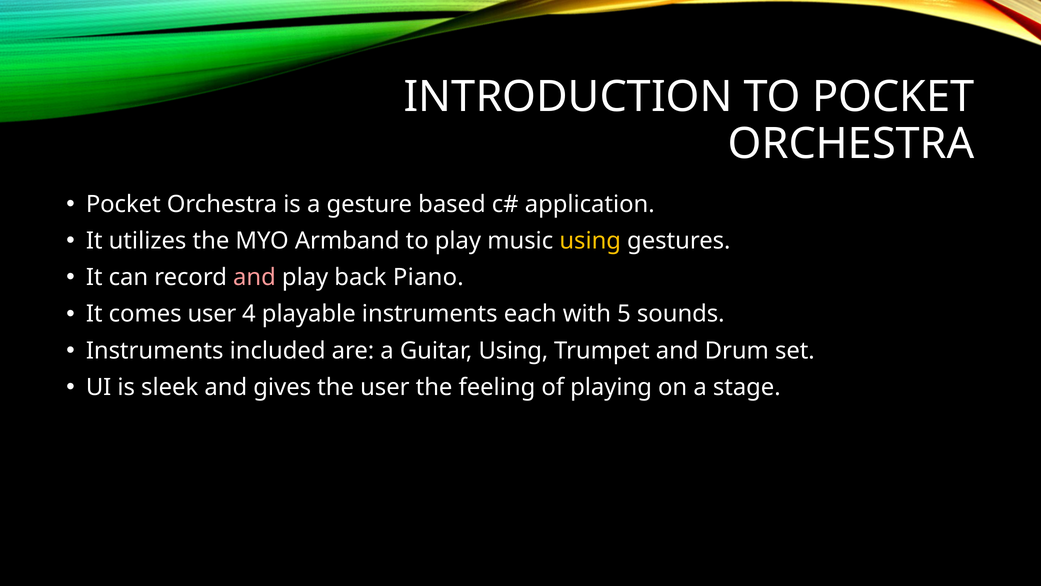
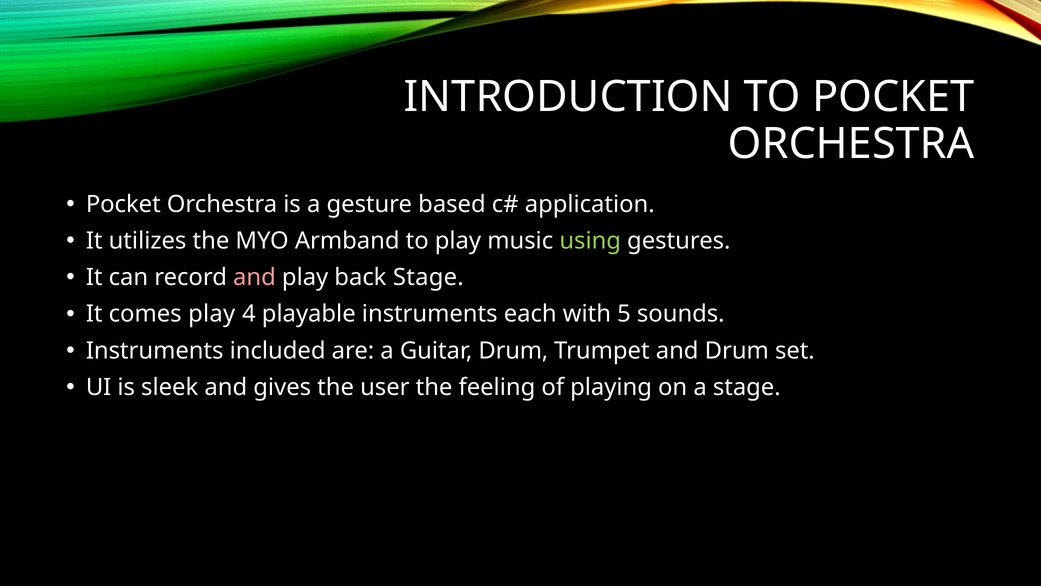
using colour: yellow -> light green (590, 241)
back Piano: Piano -> Stage (428, 277)
comes user: user -> play (212, 314)
Guitar Using: Using -> Drum (513, 350)
